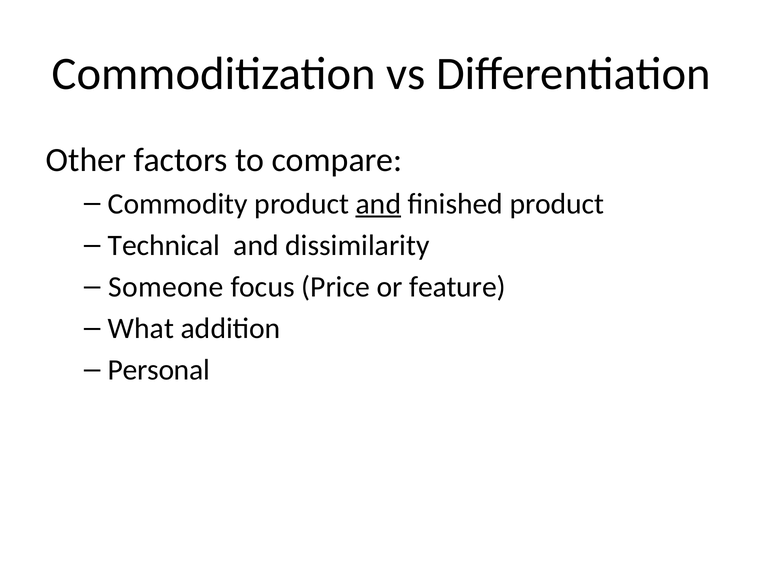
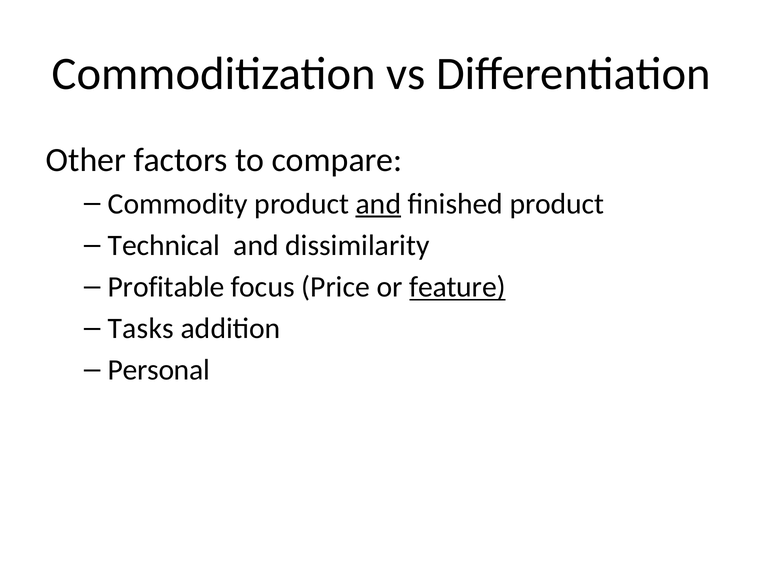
Someone: Someone -> Profitable (166, 287)
feature underline: none -> present (457, 287)
What: What -> Tasks (141, 329)
